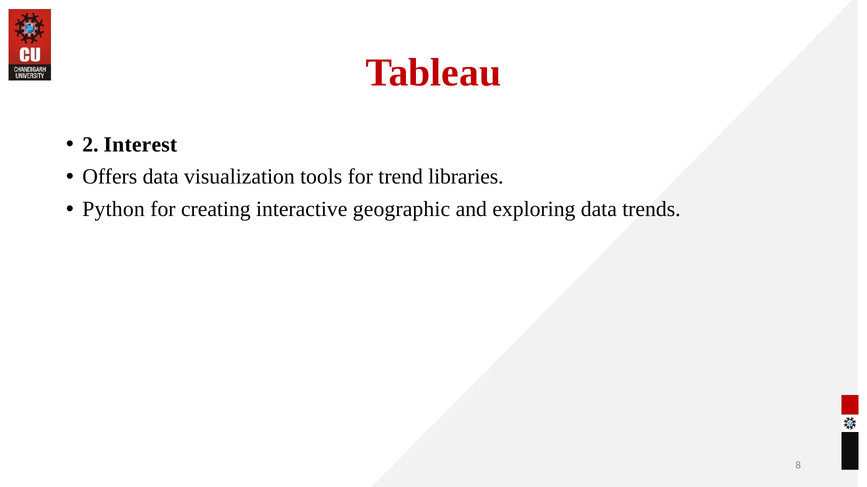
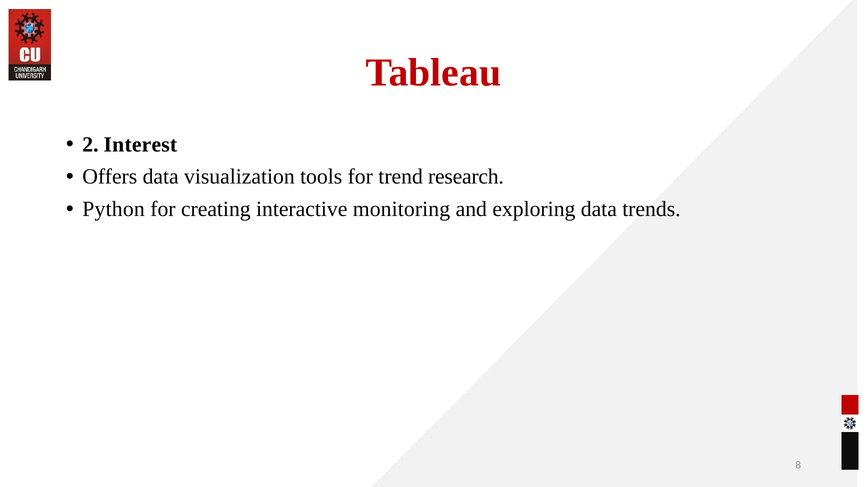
libraries: libraries -> research (466, 177)
geographic: geographic -> monitoring (401, 210)
